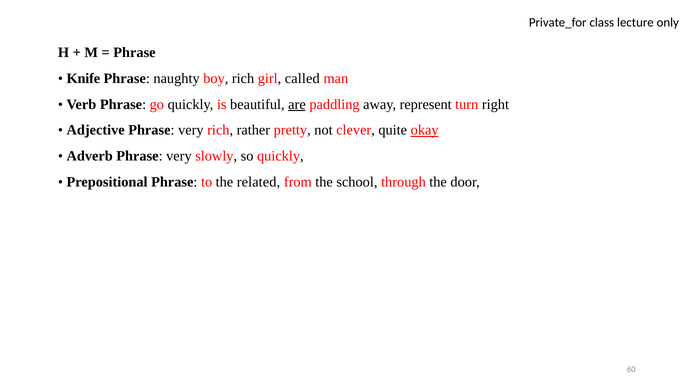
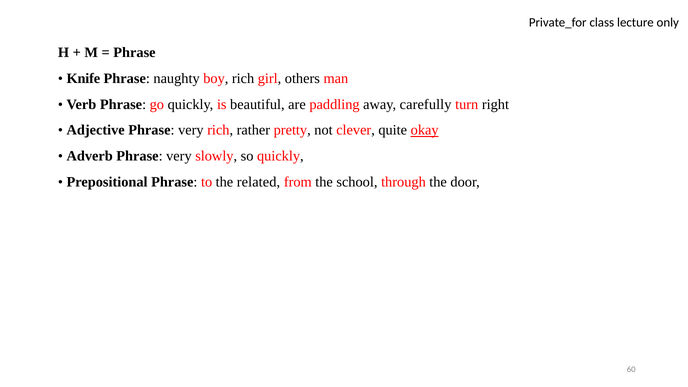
called: called -> others (302, 79)
are underline: present -> none (297, 104)
represent: represent -> carefully (426, 104)
